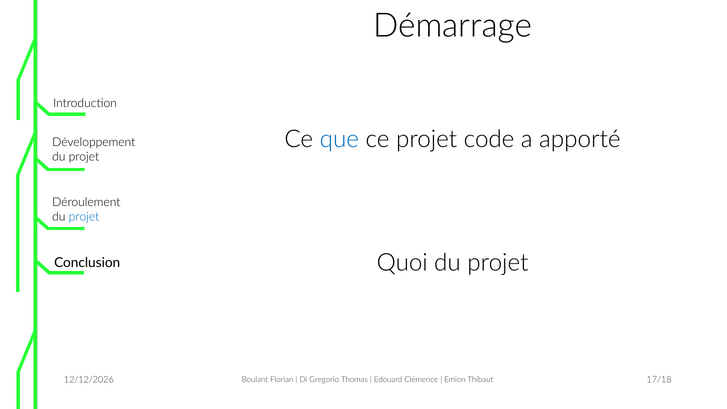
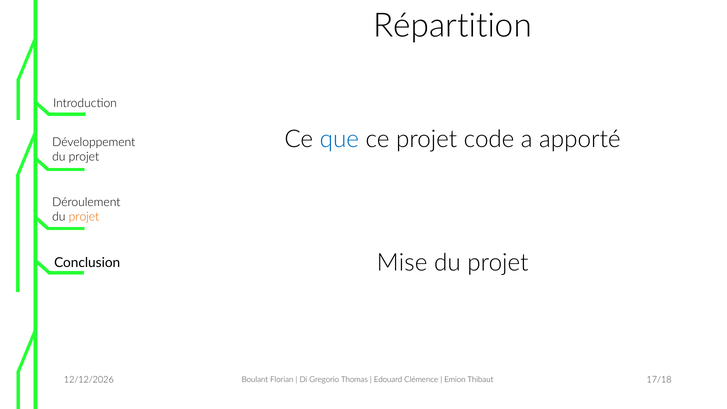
Démarrage: Démarrage -> Répartition (453, 26)
projet colour: blue -> orange (84, 217)
Quoi: Quoi -> Mise (402, 263)
